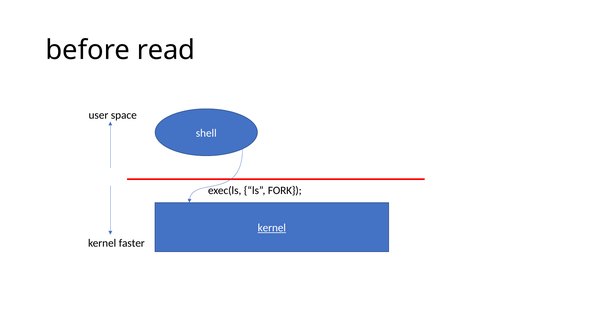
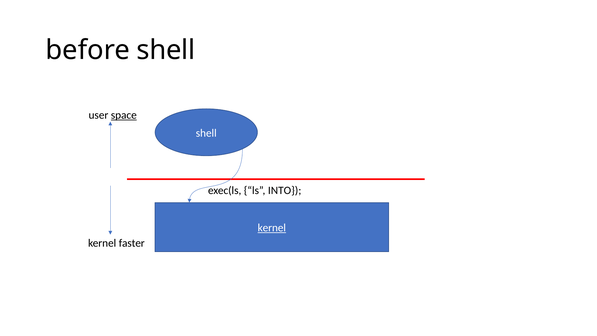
before read: read -> shell (166, 50)
space underline: none -> present (124, 115)
FORK: FORK -> INTO (285, 190)
